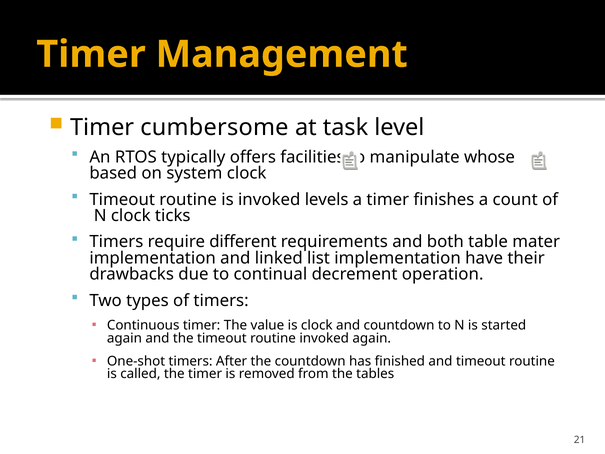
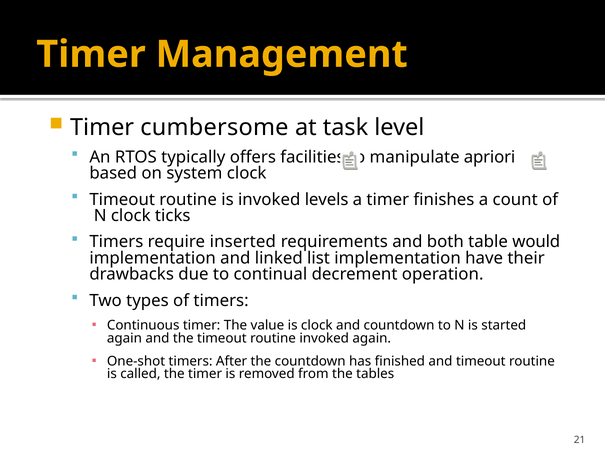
whose: whose -> apriori (490, 157)
different: different -> inserted (243, 242)
mater: mater -> would (536, 242)
